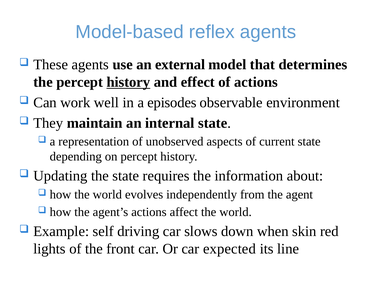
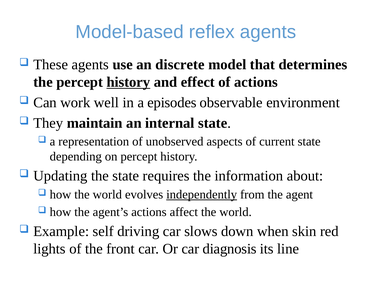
external: external -> discrete (180, 65)
independently underline: none -> present (202, 195)
expected: expected -> diagnosis (230, 249)
